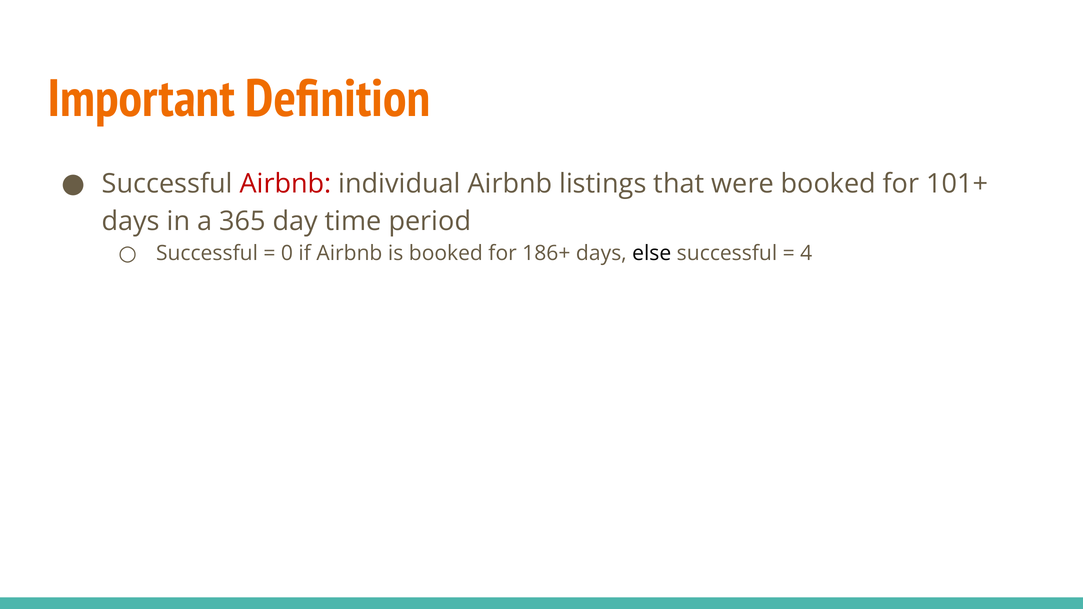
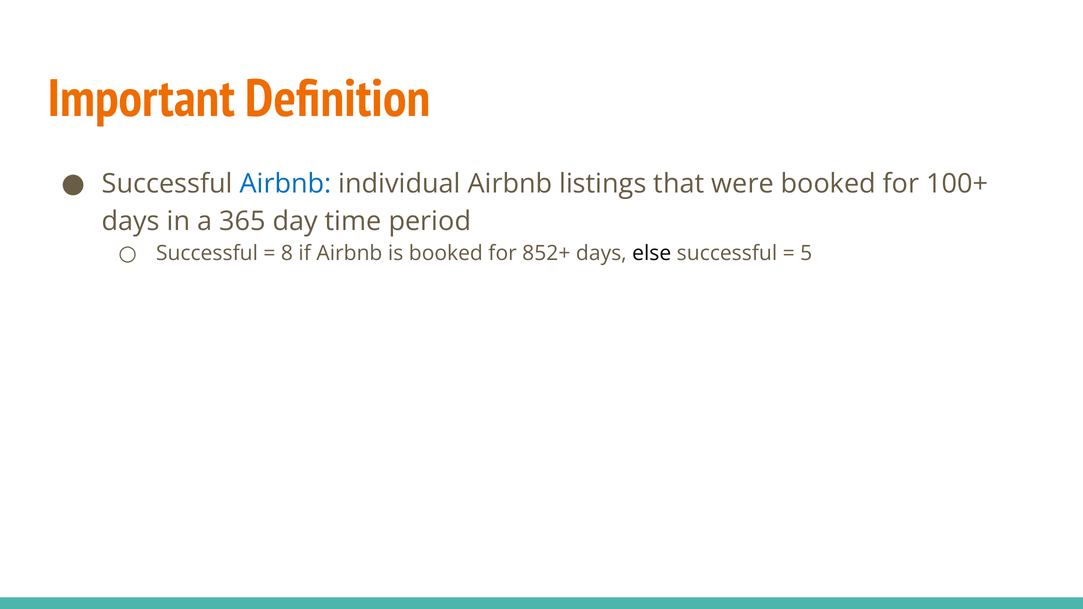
Airbnb colour: red -> blue (286, 184)
101+: 101+ -> 100+ (957, 184)
0: 0 -> 8 (287, 253)
186+: 186+ -> 852+ (546, 253)
4: 4 -> 5 (806, 253)
